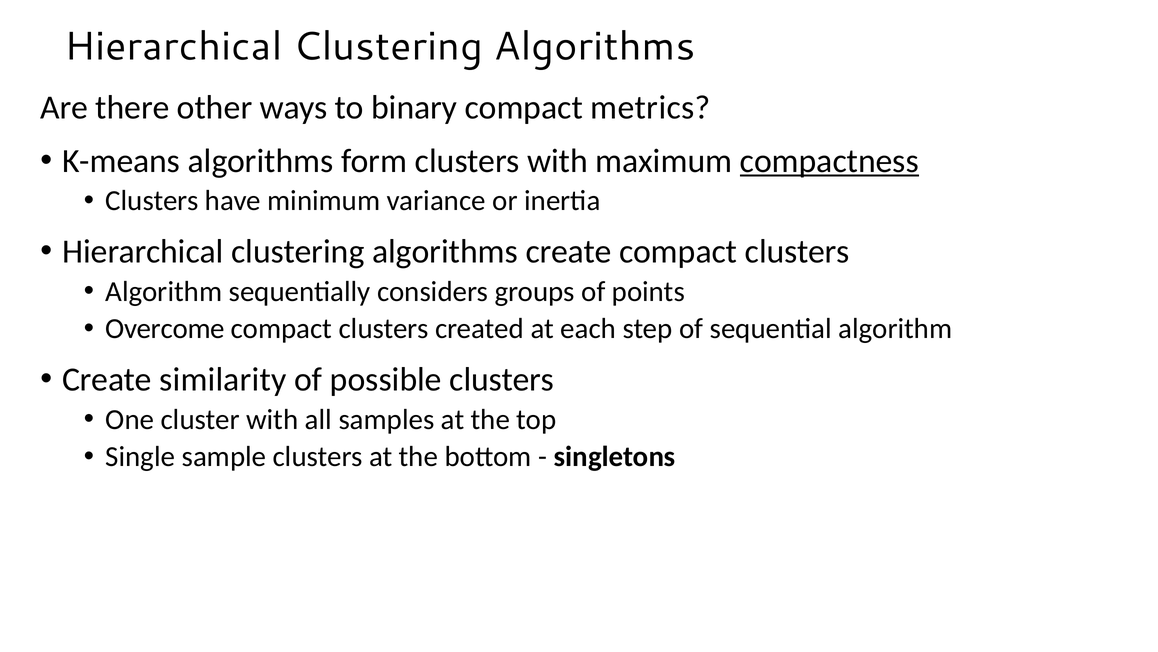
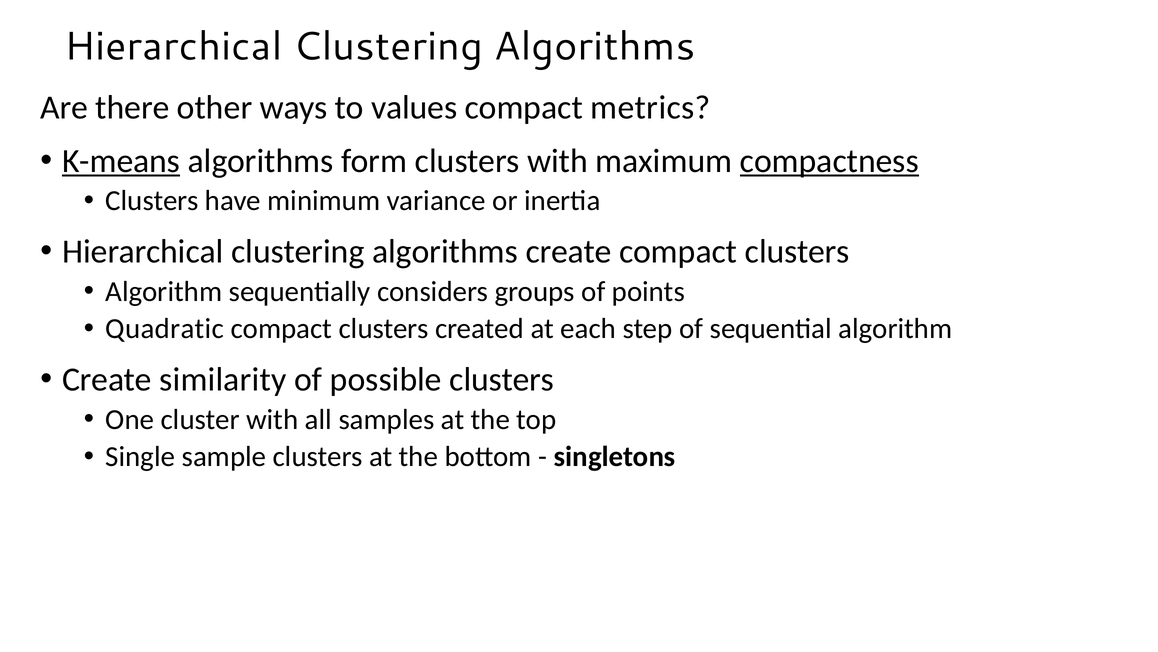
binary: binary -> values (414, 107)
K-means underline: none -> present (121, 161)
Overcome: Overcome -> Quadratic (165, 329)
